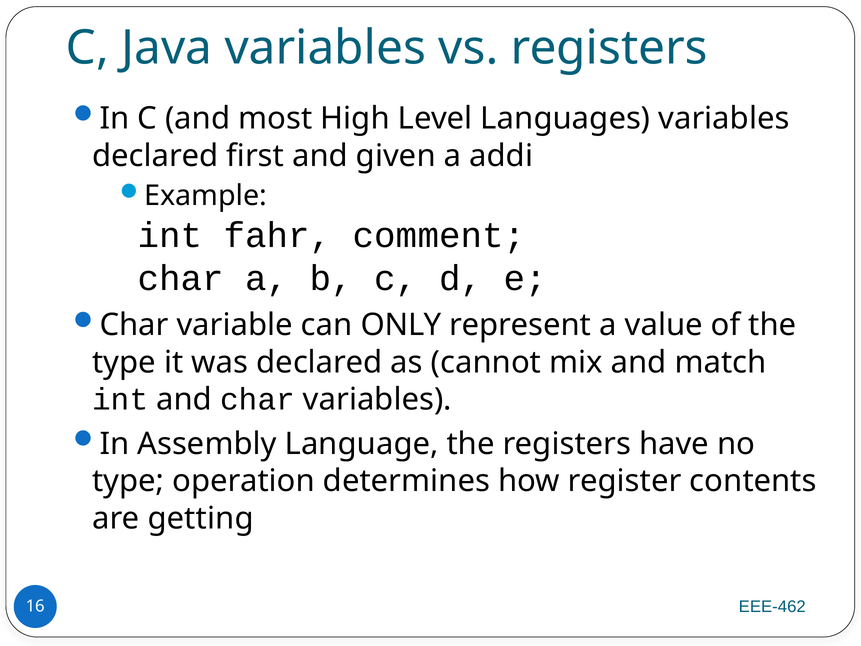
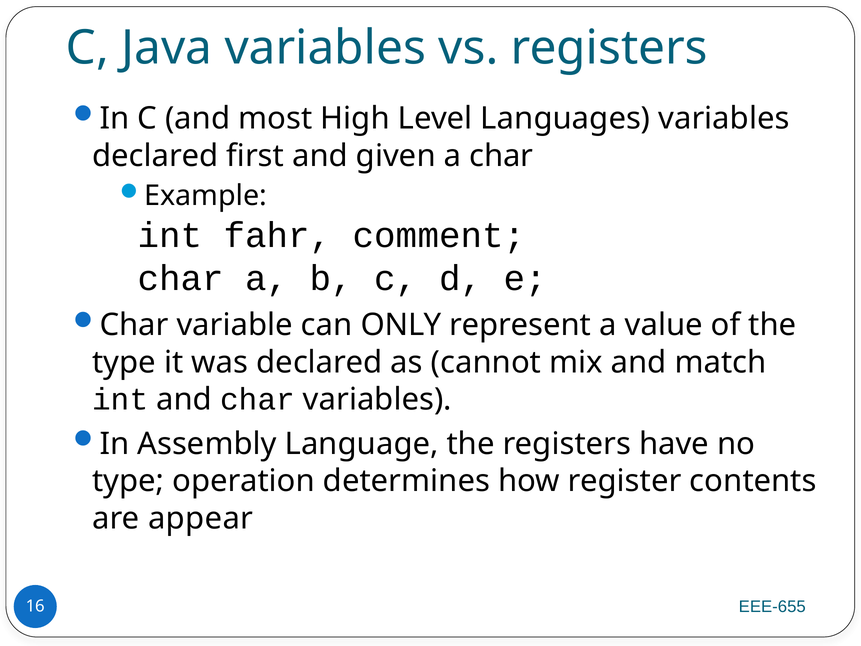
a addi: addi -> char (501, 156)
getting: getting -> appear (201, 518)
EEE-462: EEE-462 -> EEE-655 (772, 607)
